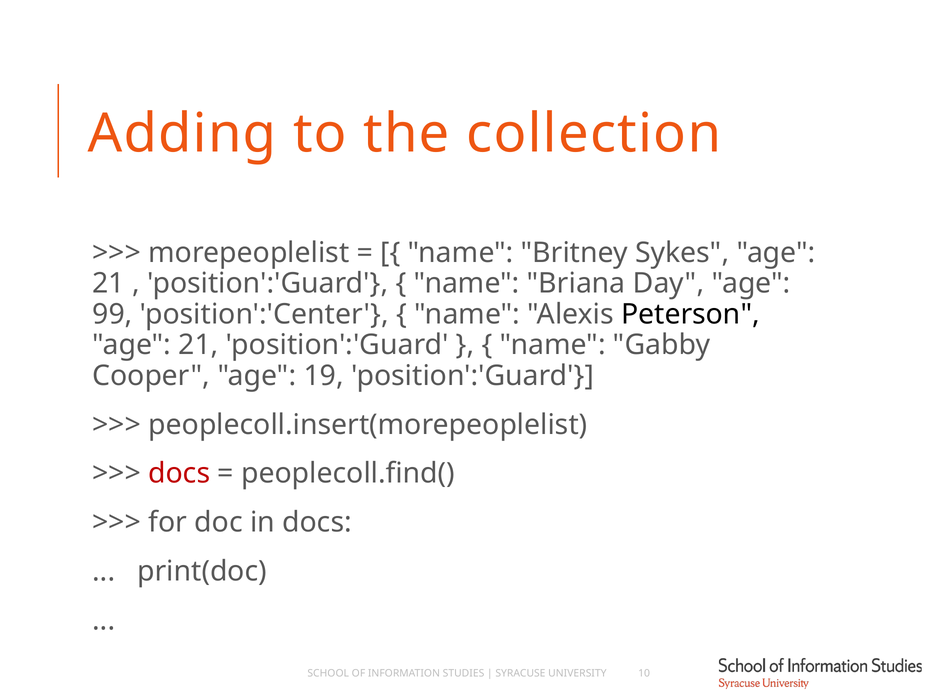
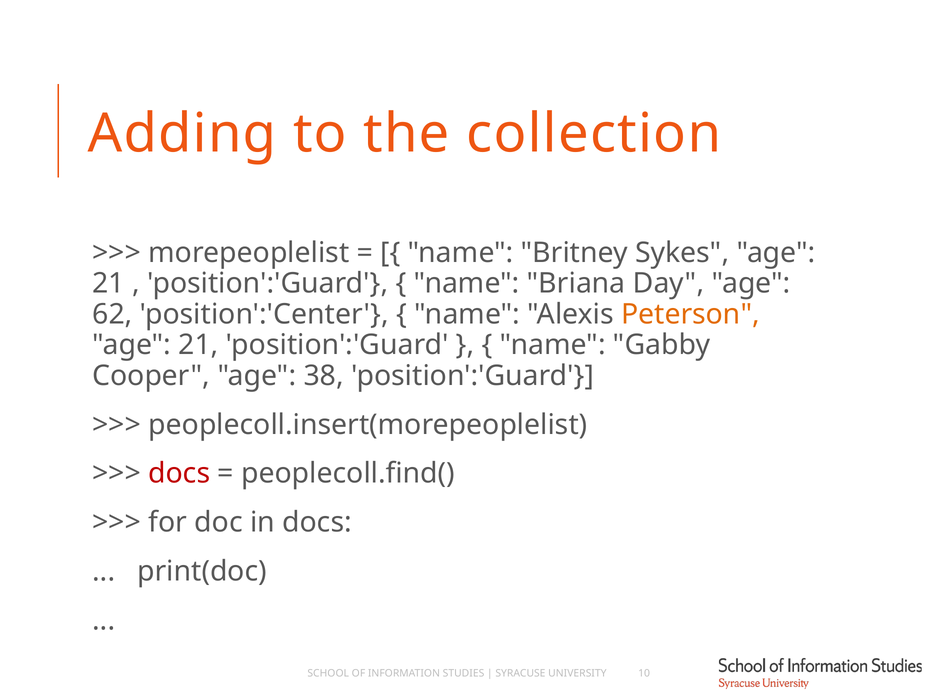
99: 99 -> 62 (112, 314)
Peterson colour: black -> orange (690, 314)
19: 19 -> 38 (324, 376)
